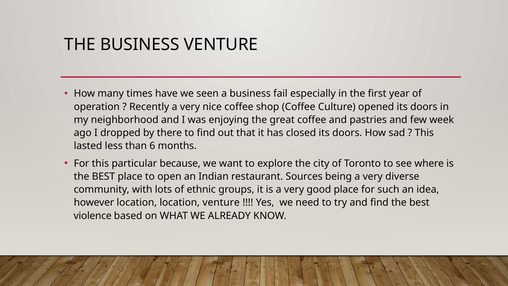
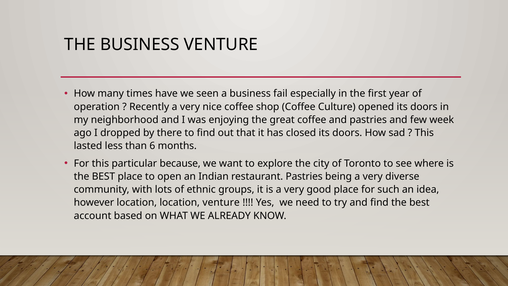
restaurant Sources: Sources -> Pastries (304, 176)
violence: violence -> account (93, 216)
